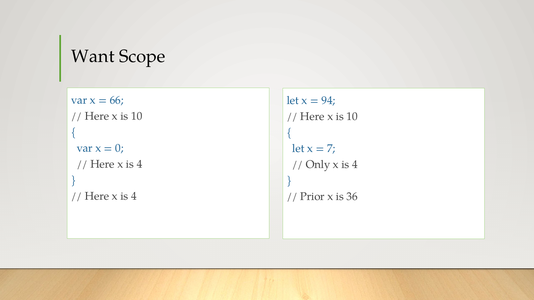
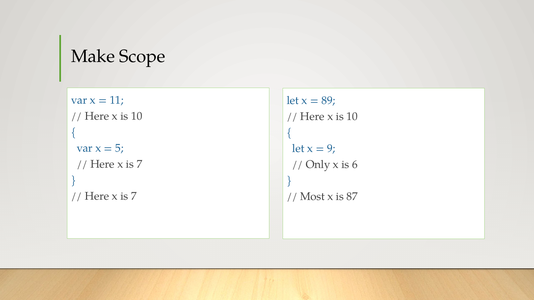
Want: Want -> Make (93, 56)
66: 66 -> 11 (117, 100)
94: 94 -> 89 (328, 100)
0: 0 -> 5 (119, 148)
7: 7 -> 9 (331, 149)
4: 4 -> 7 (139, 164)
4: 4 -> 6 (355, 165)
4: 4 -> 7 (134, 196)
Prior: Prior -> Most (313, 197)
36: 36 -> 87 (352, 197)
